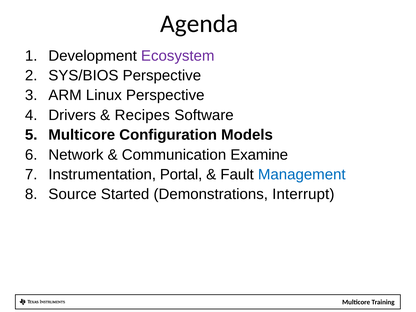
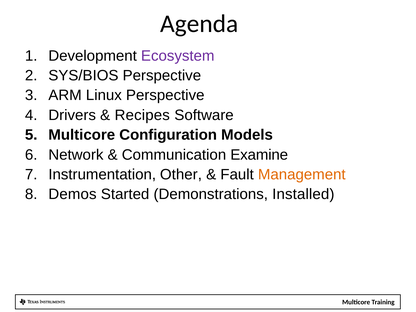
Portal: Portal -> Other (181, 174)
Management colour: blue -> orange (302, 174)
Source: Source -> Demos (72, 194)
Interrupt: Interrupt -> Installed (303, 194)
